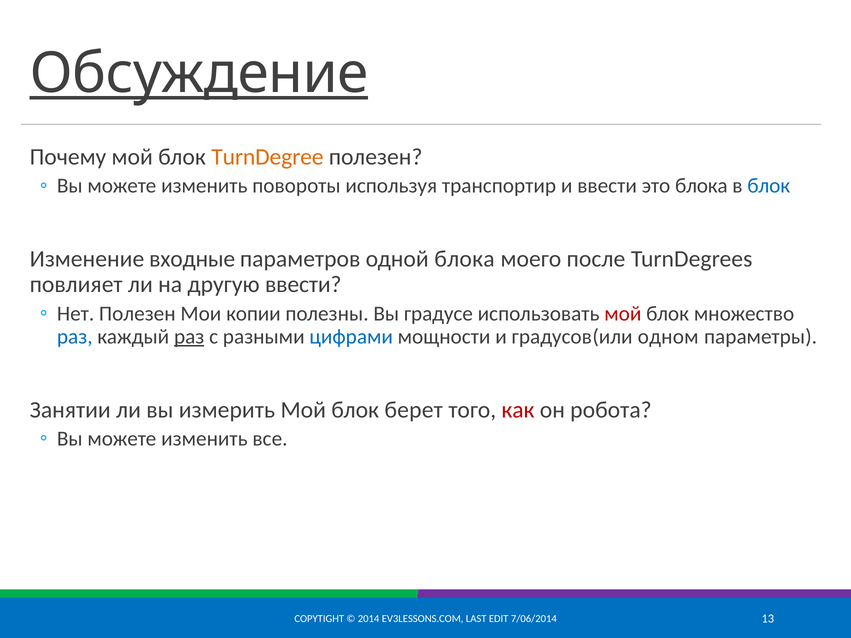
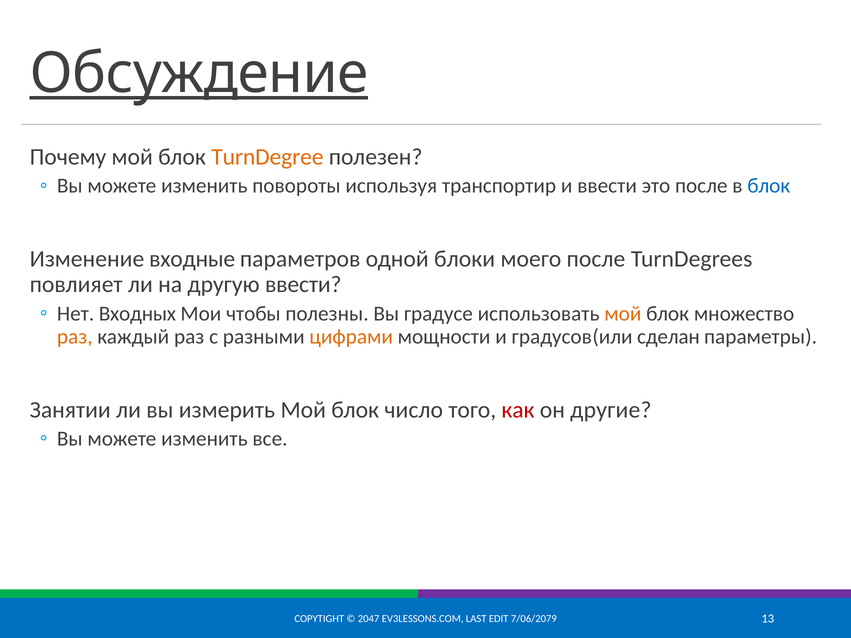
это блока: блока -> после (701, 186)
одной блока: блока -> блоки (465, 259)
Нет Полезен: Полезен -> Входных (137, 314)
копии: копии -> чтобы (253, 314)
мой colour: red -> orange (623, 314)
раз colour: blue -> orange (75, 337)
раз underline: present -> none (189, 337)
цифрами colour: blue -> orange (351, 337)
одном: одном -> сделан (668, 337)
берет: берет -> число (414, 410)
робота: робота -> другие (611, 410)
2014: 2014 -> 2047 (369, 619)
7/06/2014: 7/06/2014 -> 7/06/2079 (534, 619)
